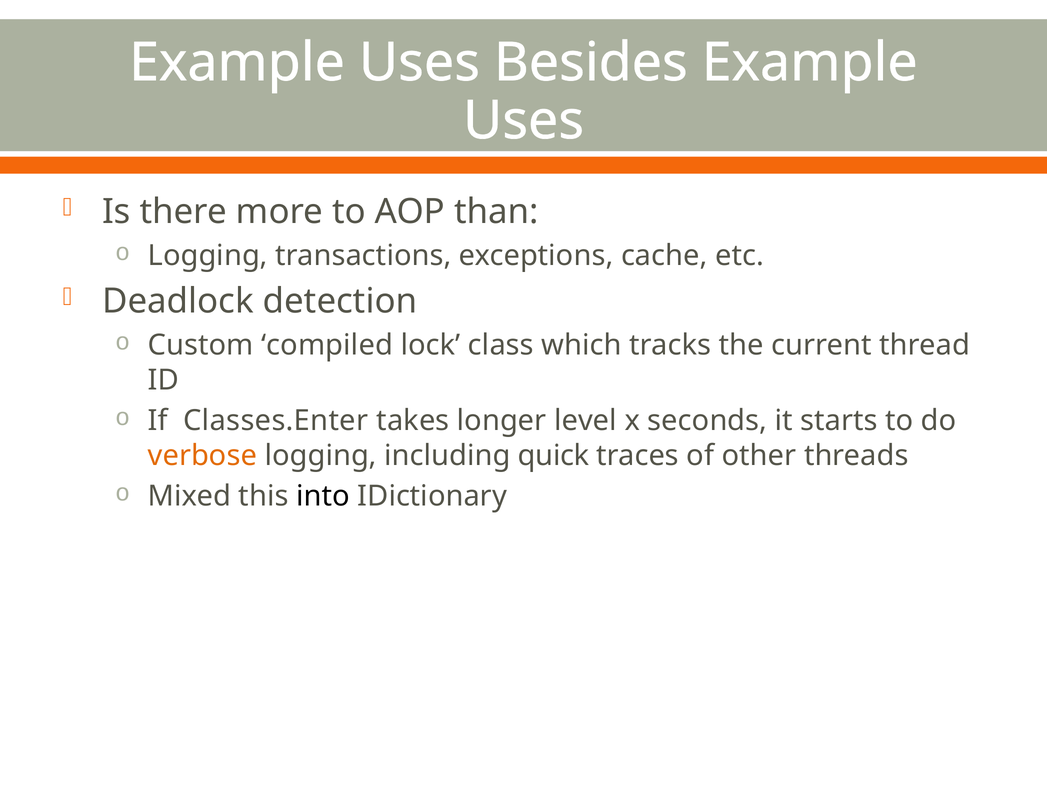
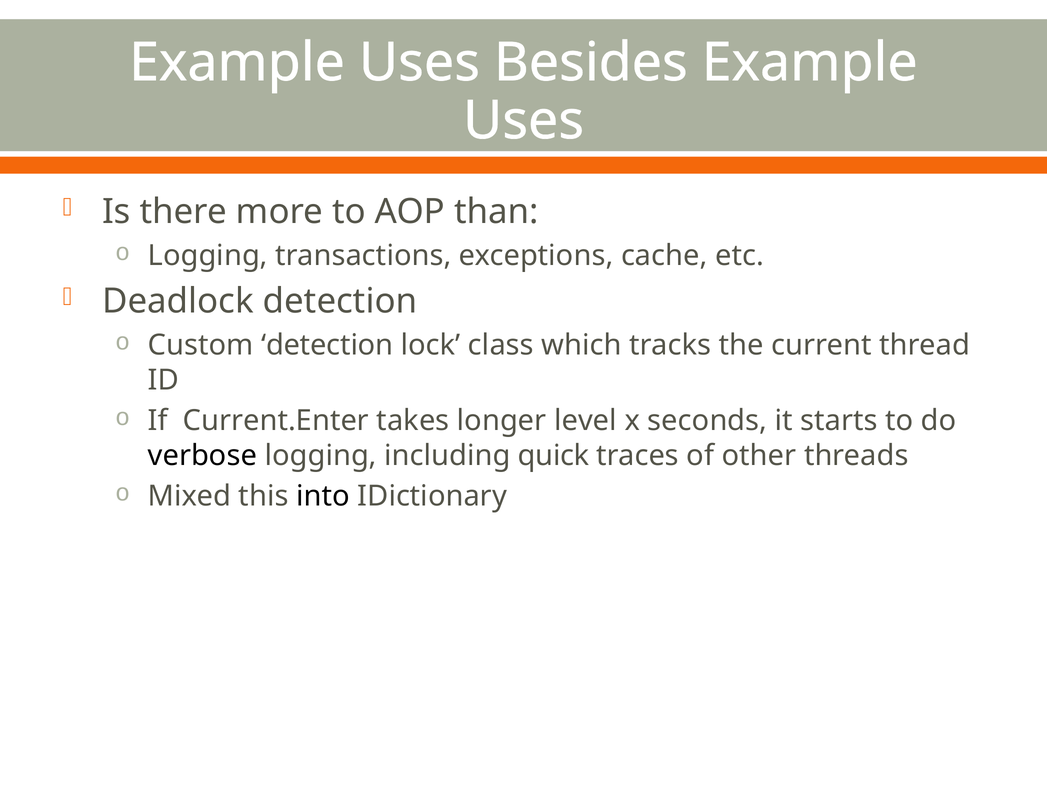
Custom compiled: compiled -> detection (327, 345)
Classes.Enter: Classes.Enter -> Current.Enter (276, 421)
verbose colour: orange -> black (202, 456)
